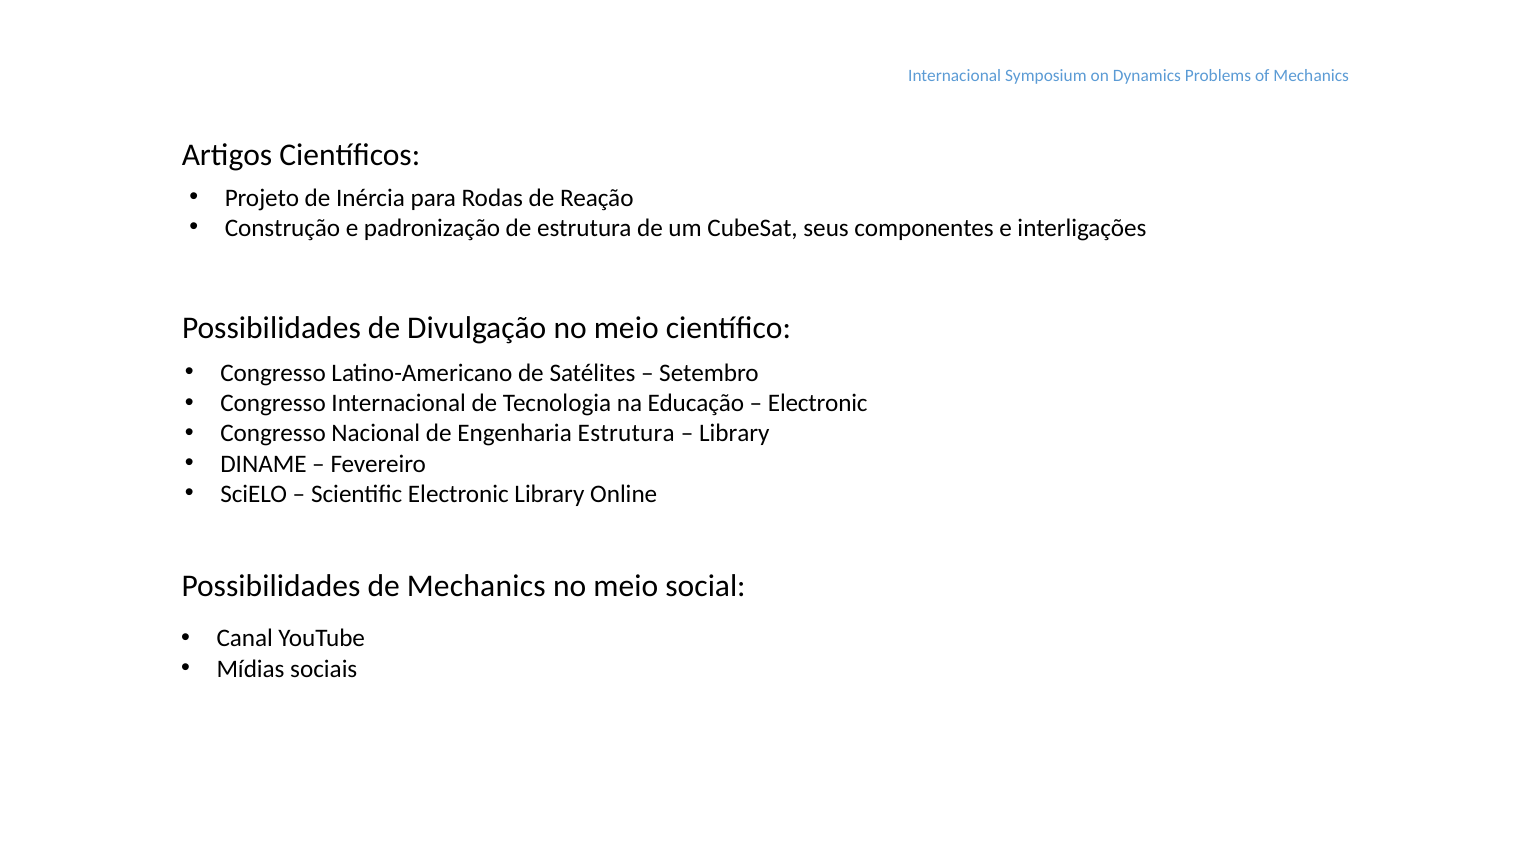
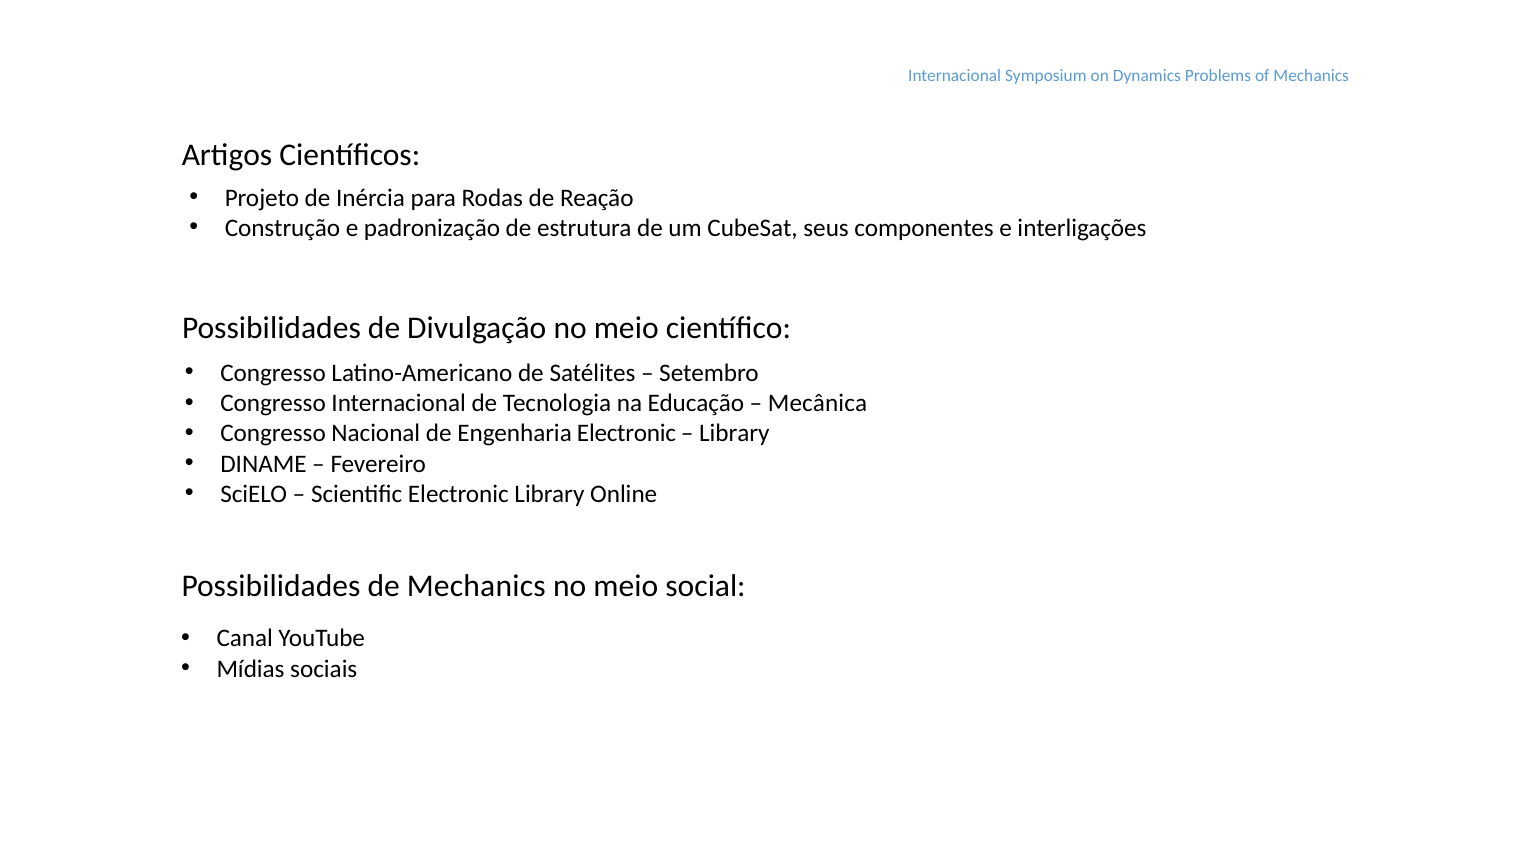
Electronic: Electronic -> Mecânica (818, 403)
Engenharia Estrutura: Estrutura -> Electronic (627, 434)
